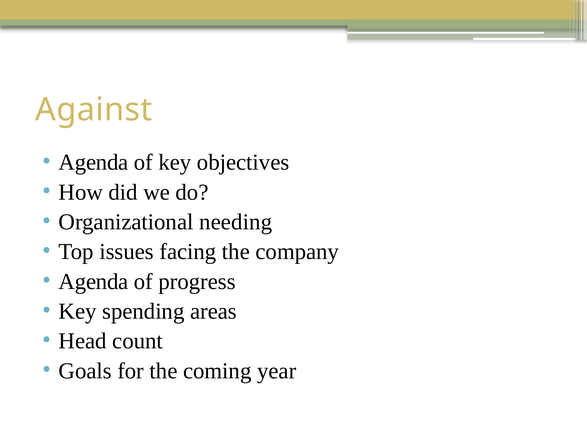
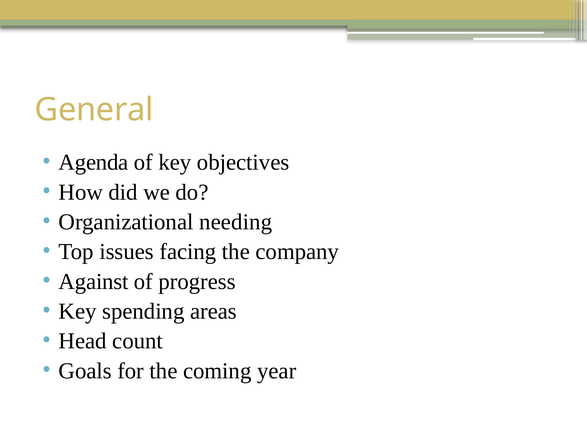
Against: Against -> General (94, 110)
Agenda: Agenda -> Against (93, 282)
